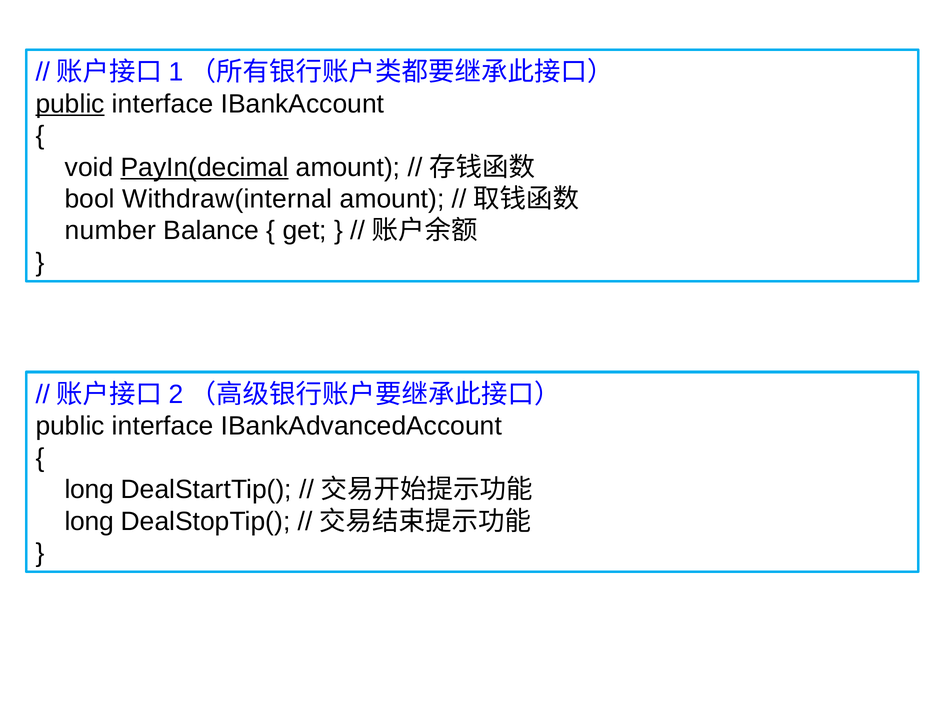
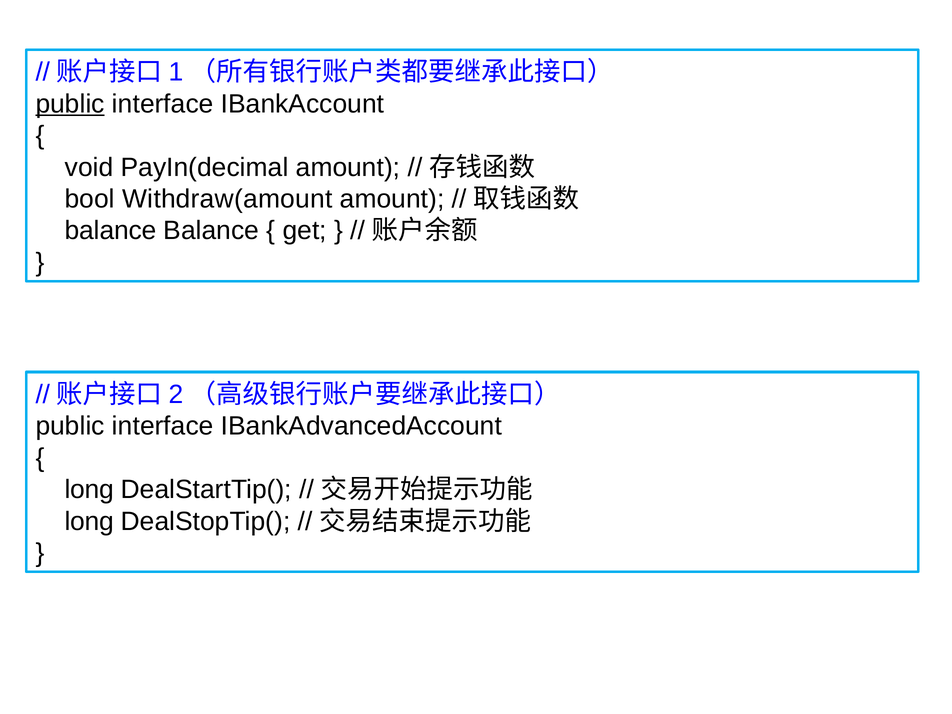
PayIn(decimal underline: present -> none (205, 167)
Withdraw(internal: Withdraw(internal -> Withdraw(amount (227, 199)
number: number -> balance (111, 231)
